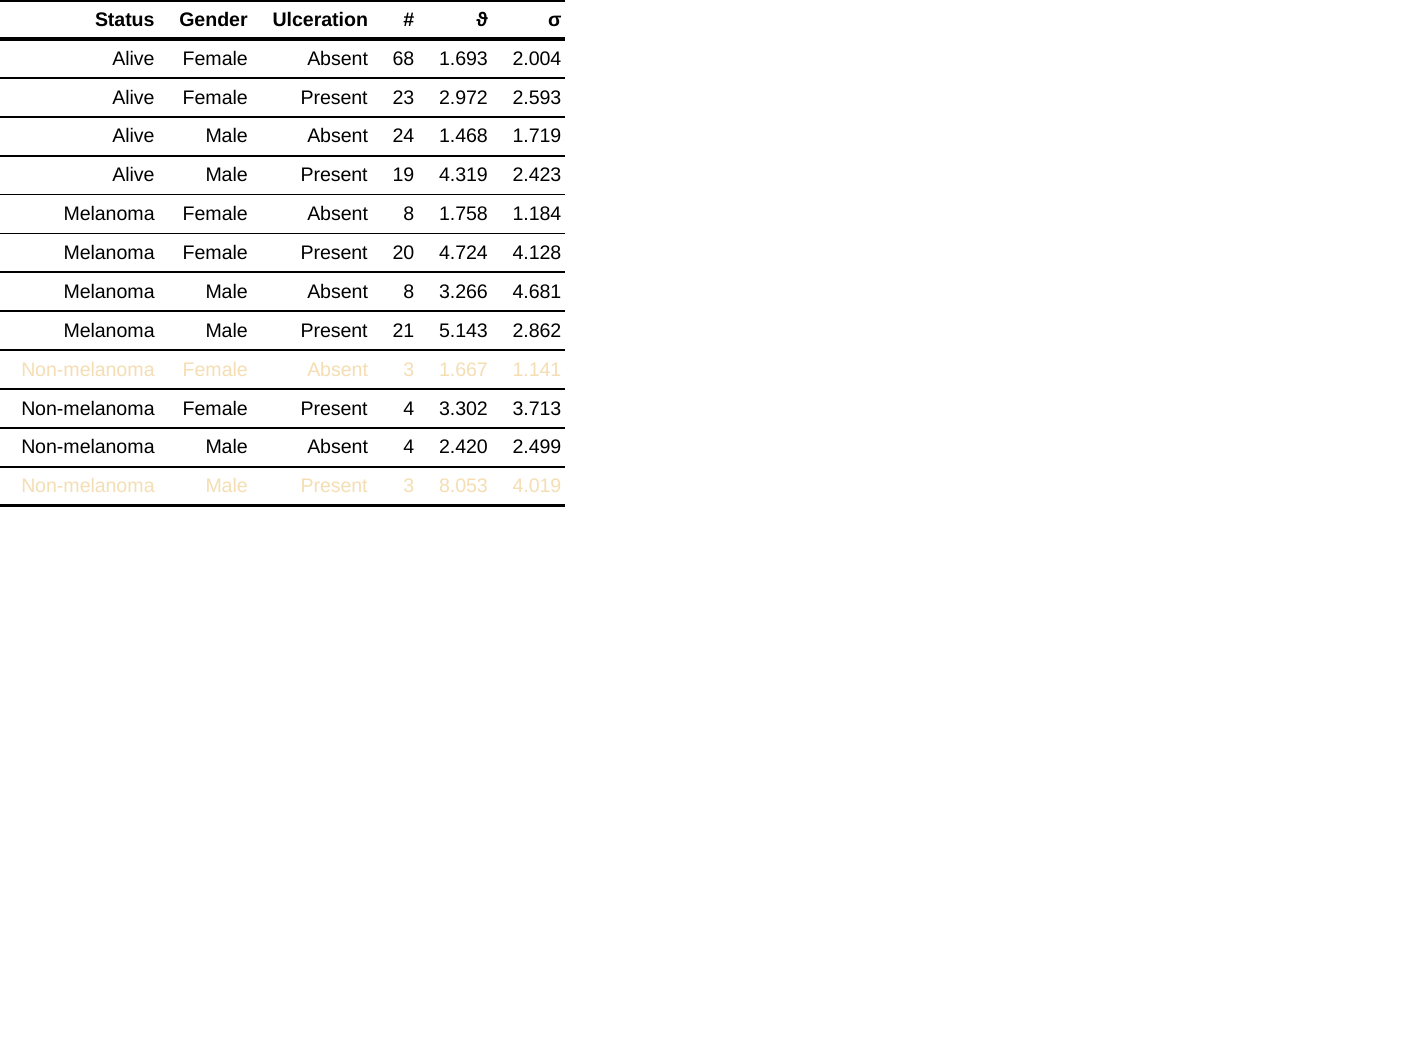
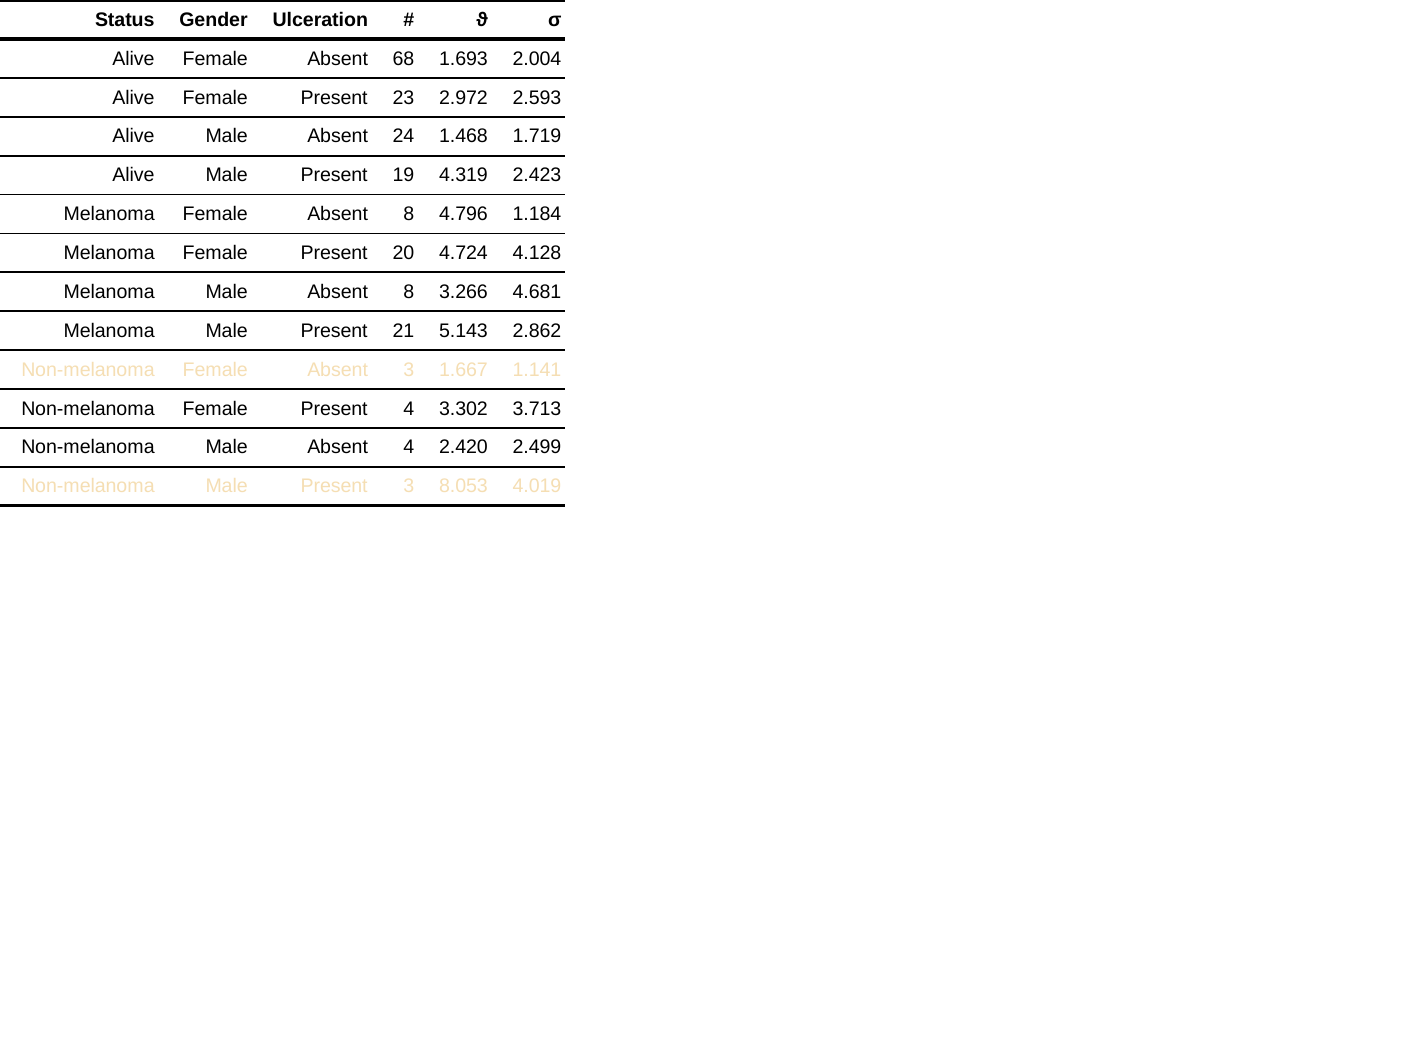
1.758: 1.758 -> 4.796 (463, 214)
